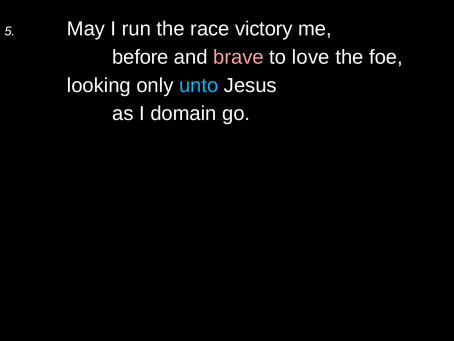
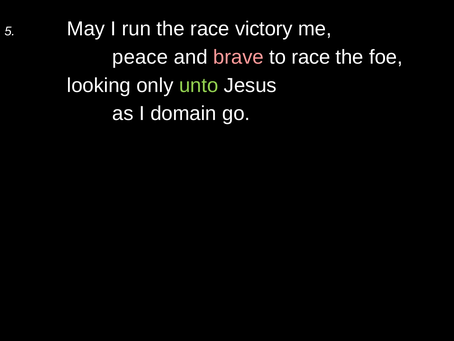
before: before -> peace (140, 57)
to love: love -> race (311, 57)
unto colour: light blue -> light green (199, 85)
